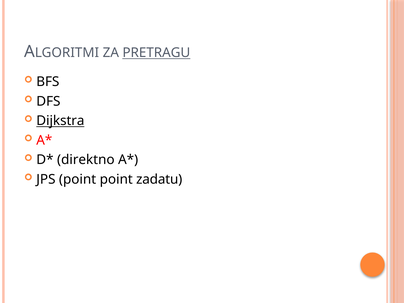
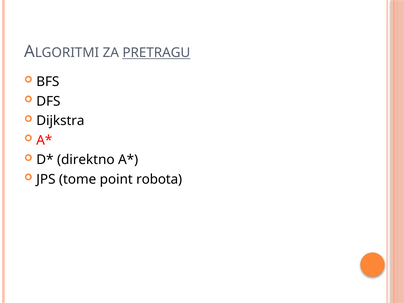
Dijkstra underline: present -> none (60, 121)
JPS point: point -> tome (78, 179)
zadatu: zadatu -> robota (159, 179)
